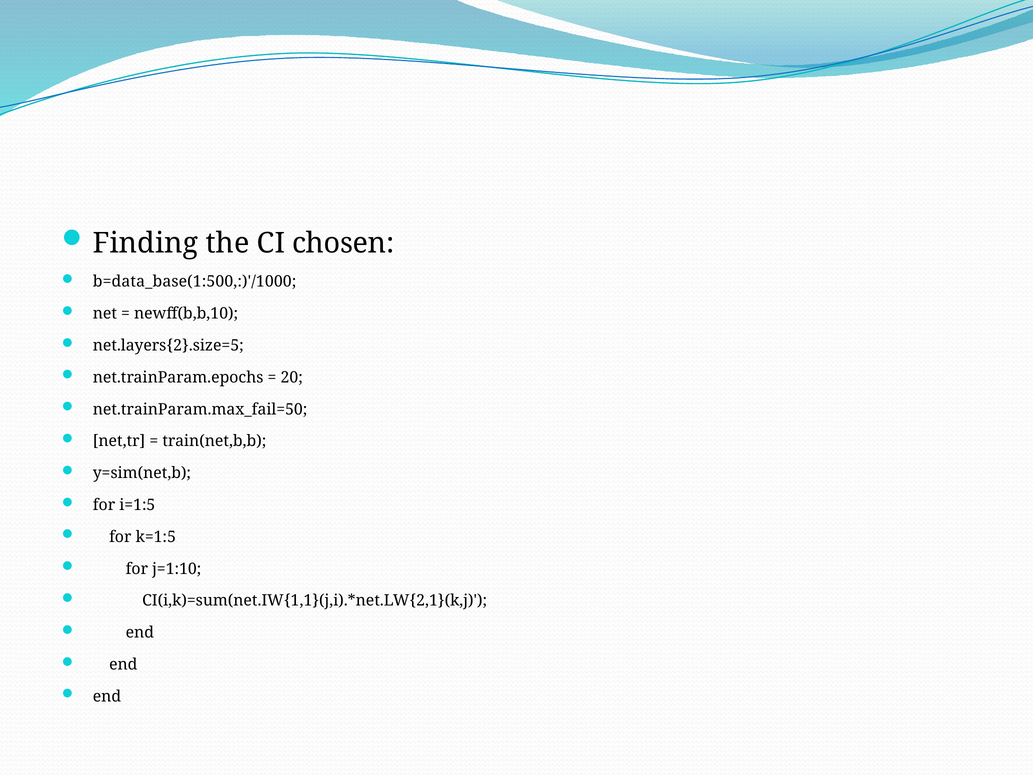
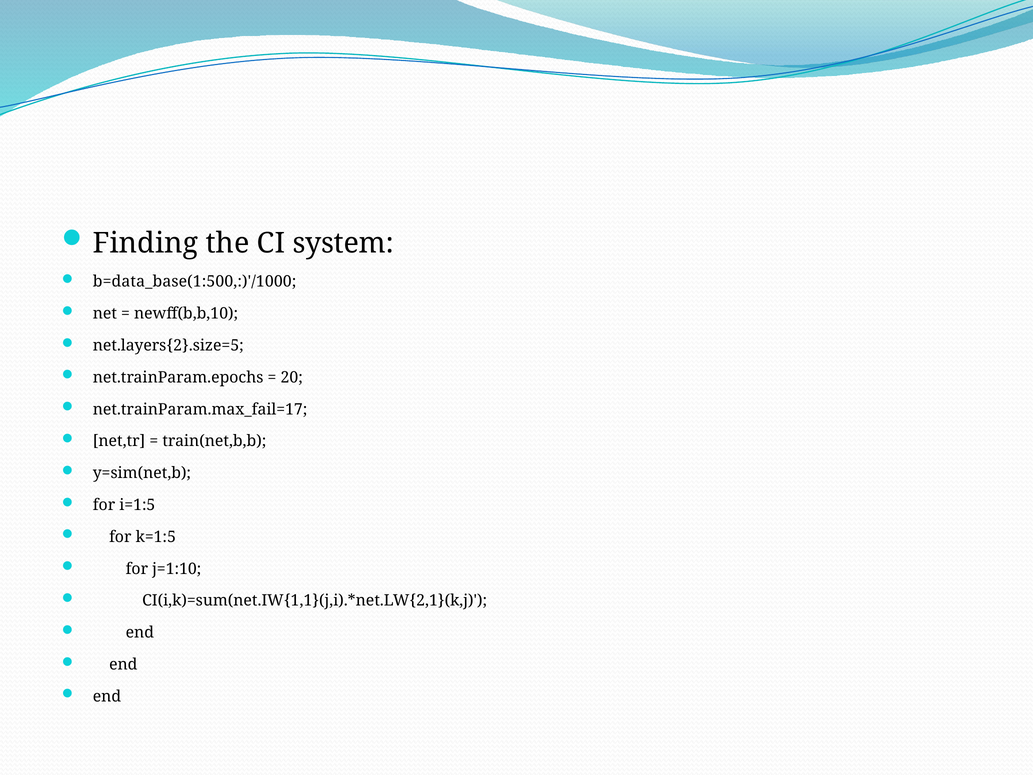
chosen: chosen -> system (343, 243)
net.trainParam.max_fail=50: net.trainParam.max_fail=50 -> net.trainParam.max_fail=17 (200, 409)
